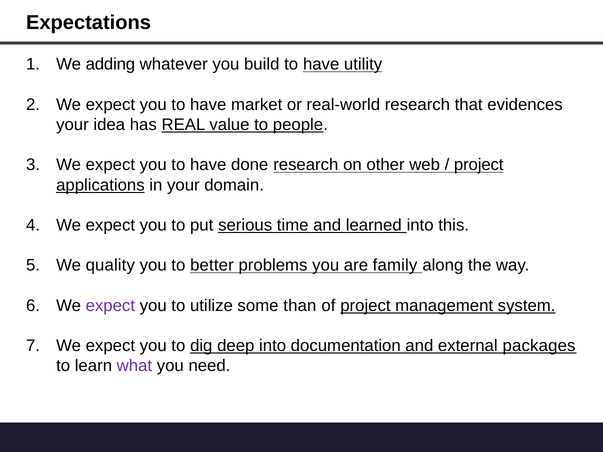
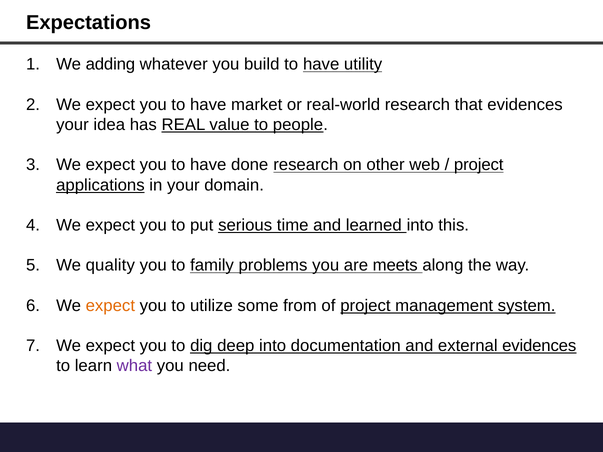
better: better -> family (212, 266)
family: family -> meets (395, 266)
expect colour: purple -> orange (110, 306)
than: than -> from (300, 306)
external packages: packages -> evidences (539, 346)
